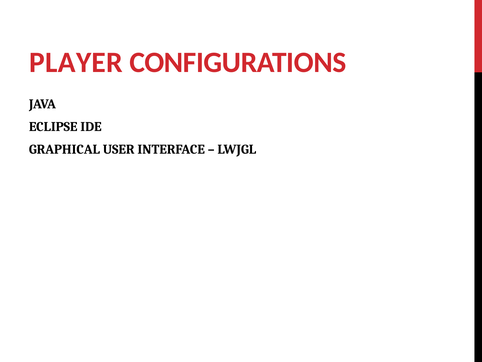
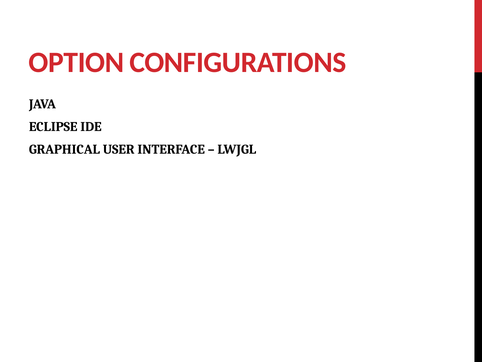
PLAYER: PLAYER -> OPTION (76, 62)
